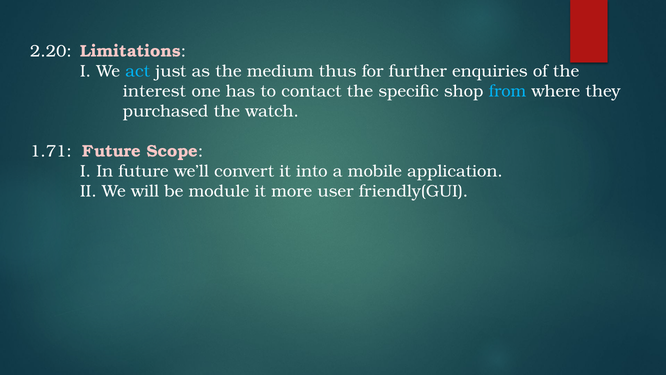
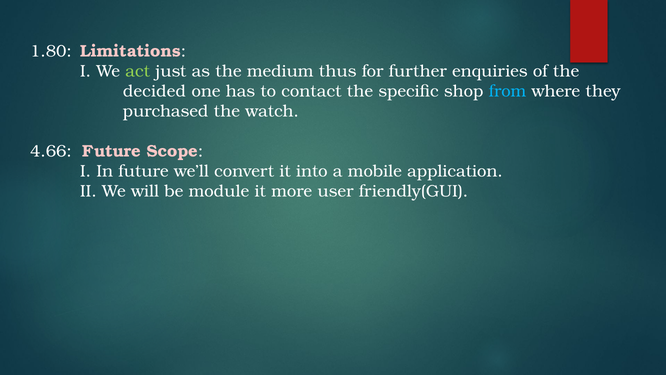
2.20: 2.20 -> 1.80 (51, 51)
act colour: light blue -> light green (138, 71)
interest: interest -> decided (154, 91)
1.71: 1.71 -> 4.66 (51, 151)
